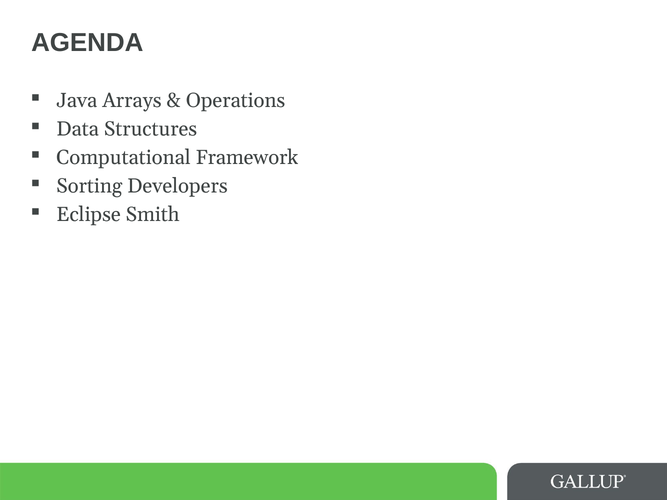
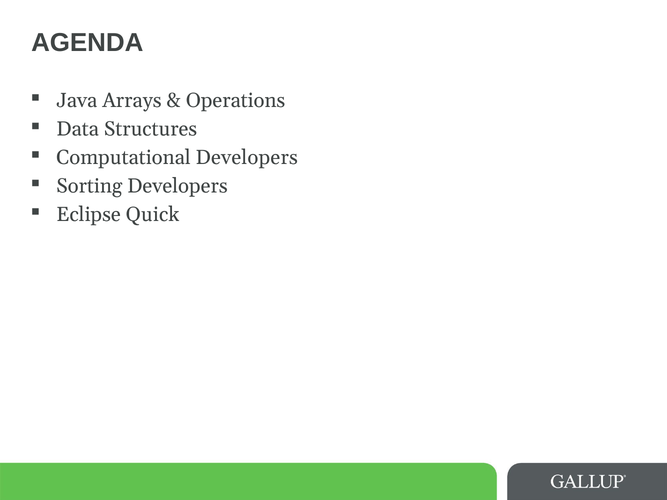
Computational Framework: Framework -> Developers (247, 157)
Smith: Smith -> Quick (153, 214)
